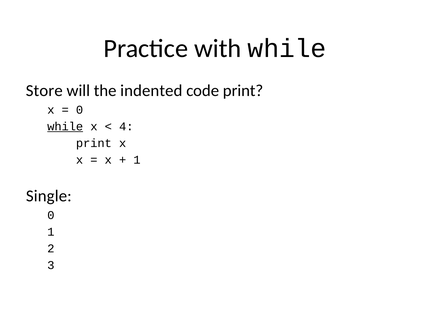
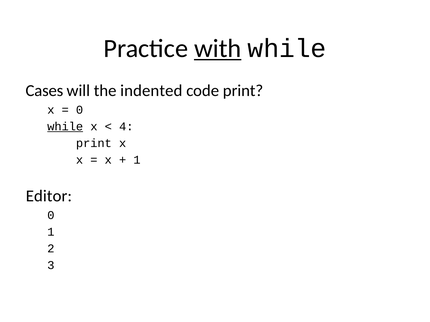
with underline: none -> present (218, 48)
Store: Store -> Cases (44, 91)
Single: Single -> Editor (49, 196)
